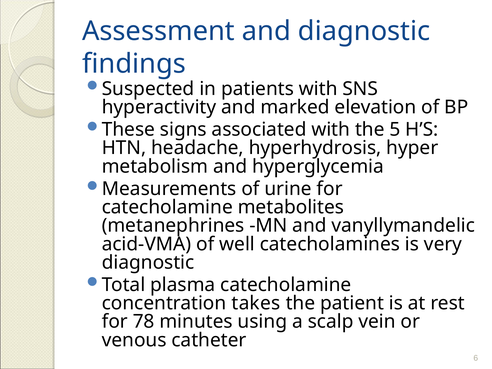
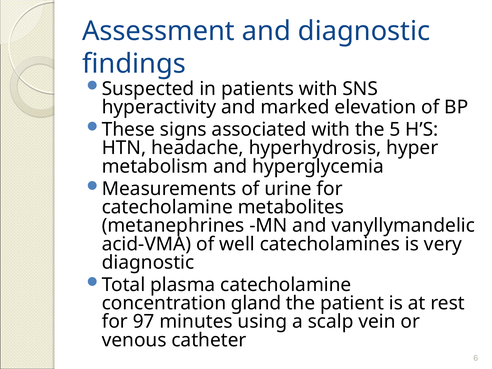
takes: takes -> gland (256, 303)
78: 78 -> 97 (144, 322)
